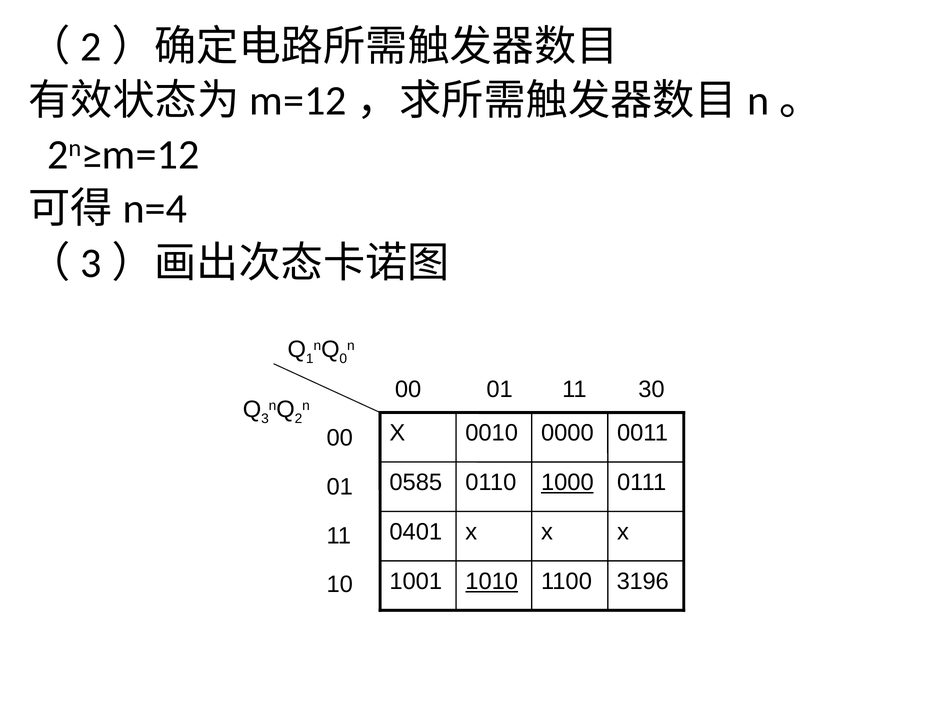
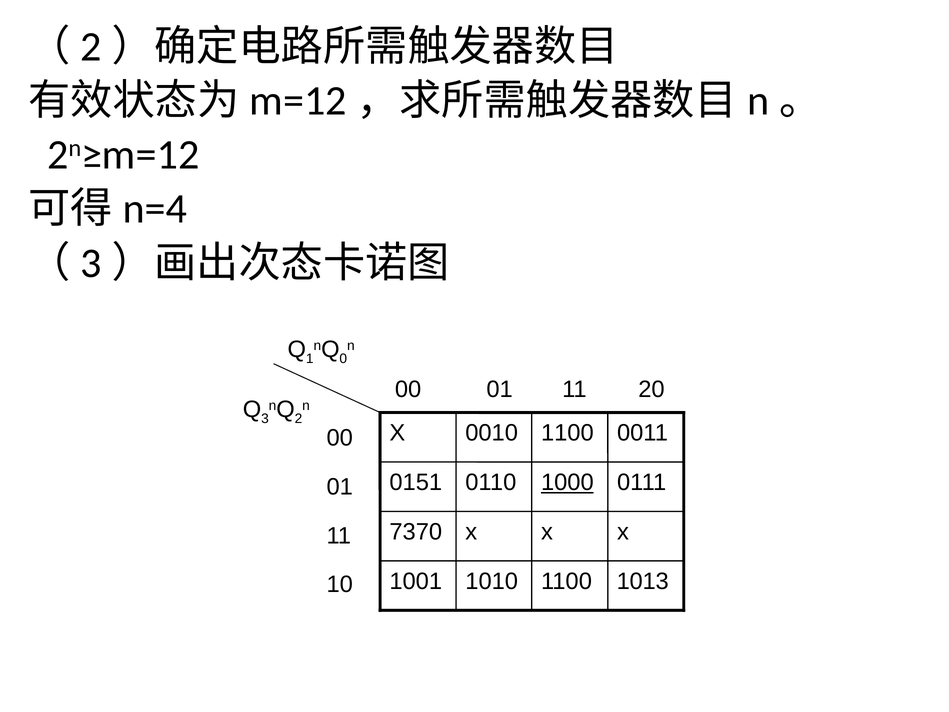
30: 30 -> 20 (652, 389)
0000: 0000 -> 1100 (567, 433)
0585: 0585 -> 0151 (416, 482)
0401: 0401 -> 7370 (416, 532)
1010 underline: present -> none (492, 581)
3196: 3196 -> 1013 (643, 581)
